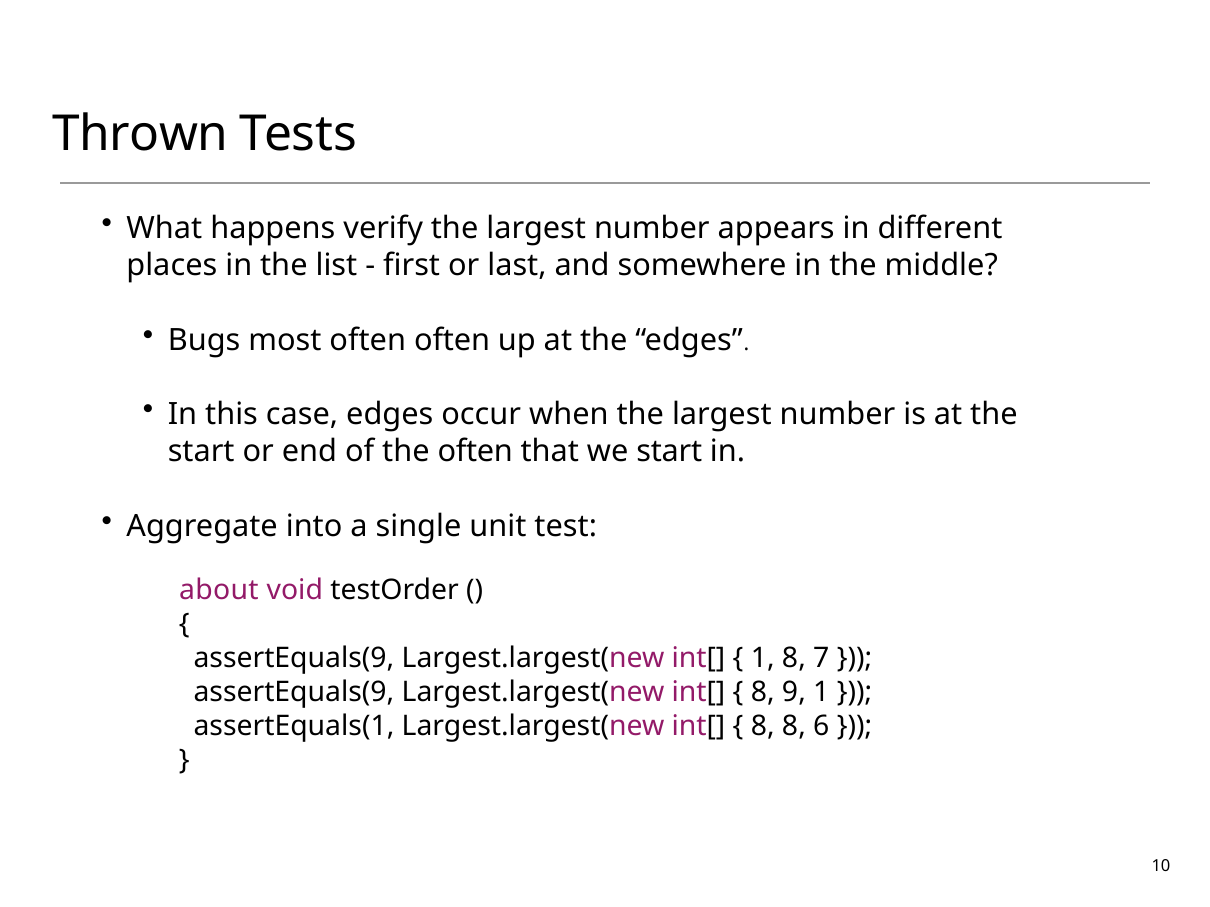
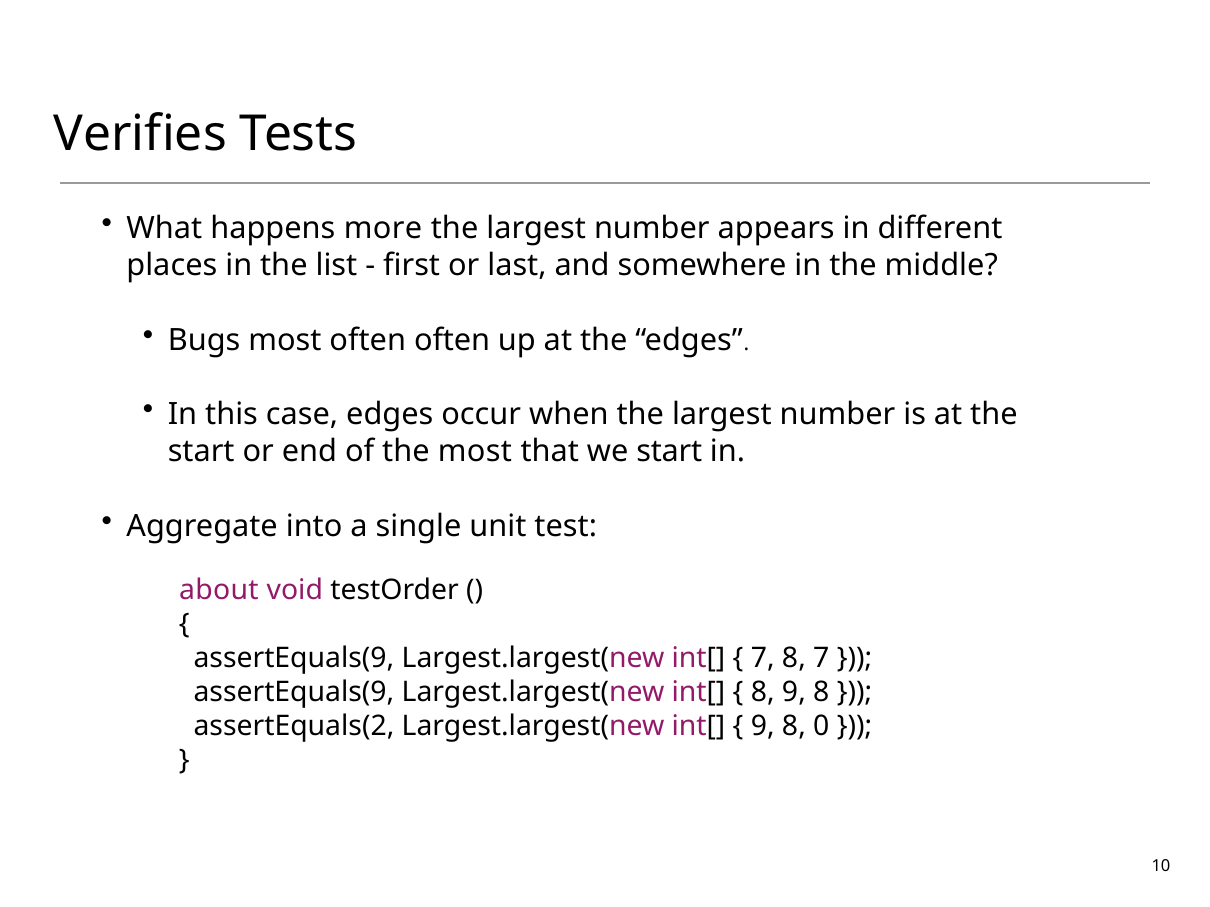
Thrown: Thrown -> Verifies (140, 134)
verify: verify -> more (383, 229)
the often: often -> most (475, 452)
1: 1 -> 7 (763, 658)
8 9 1: 1 -> 8 (821, 692)
assertEquals(1: assertEquals(1 -> assertEquals(2 (294, 726)
8: 8 -> 9 (763, 726)
6: 6 -> 0 (821, 726)
